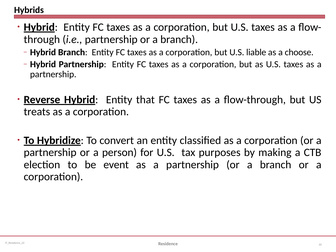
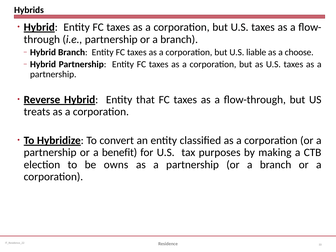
person: person -> benefit (120, 152)
event: event -> owns (116, 165)
